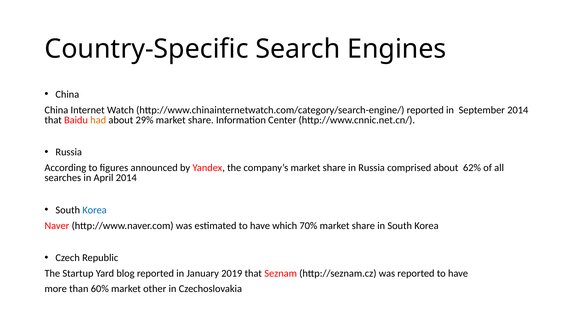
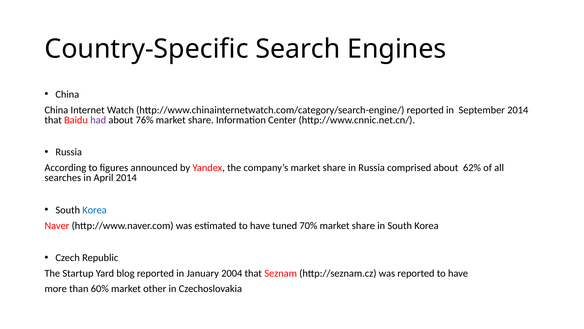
had colour: orange -> purple (98, 120)
29%: 29% -> 76% (145, 120)
which: which -> tuned (285, 225)
2019: 2019 -> 2004 (232, 273)
